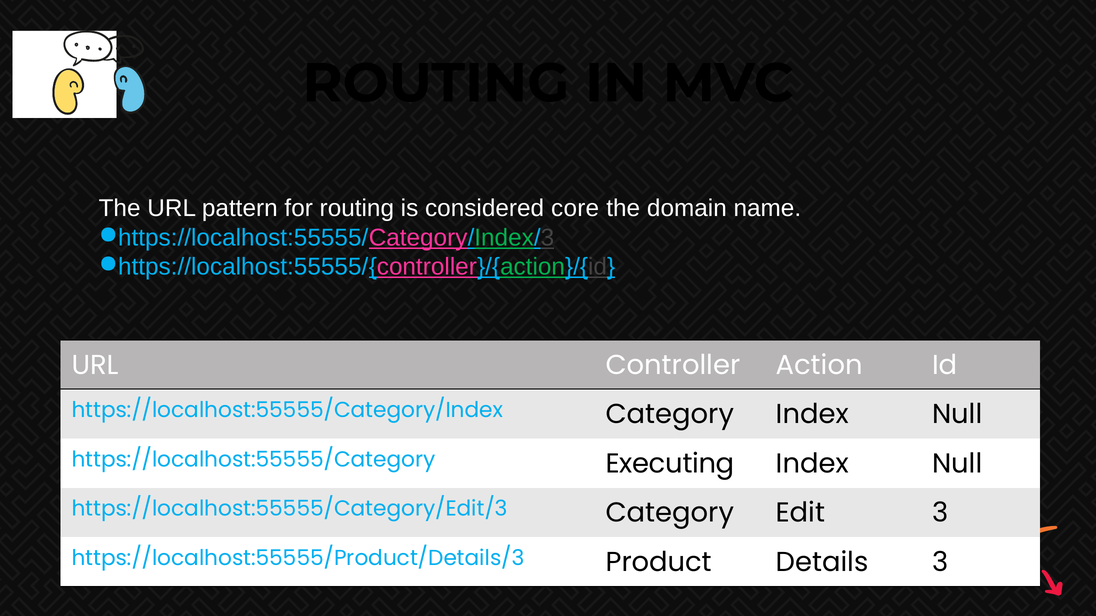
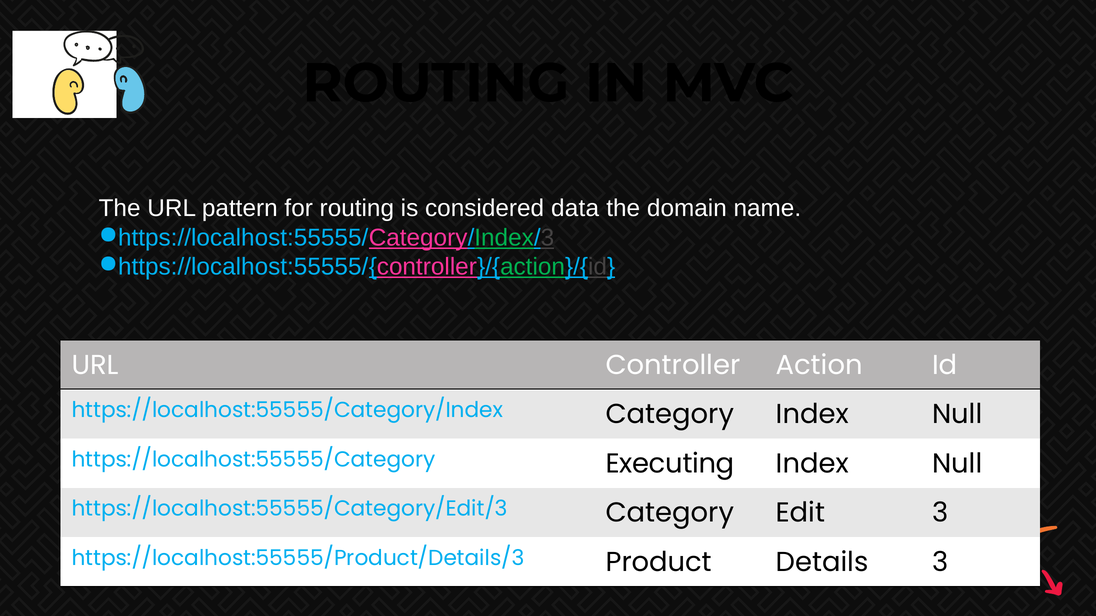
core: core -> data (575, 208)
